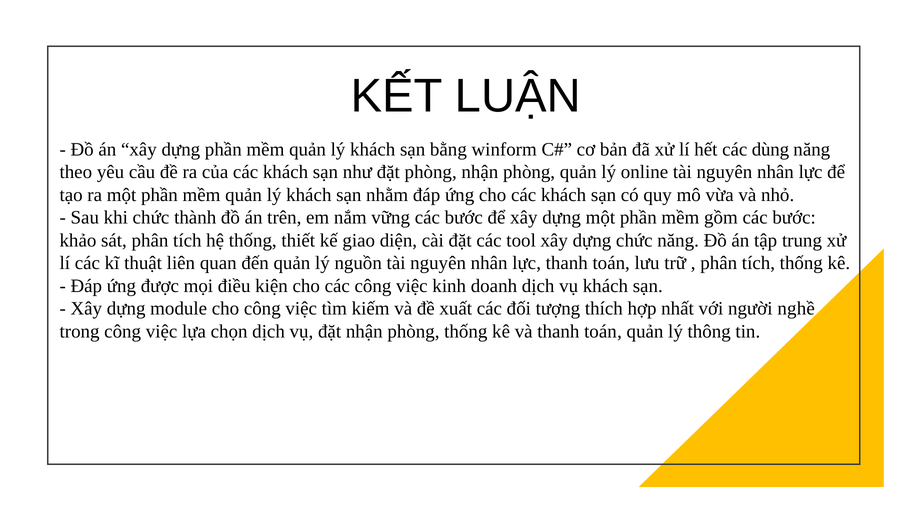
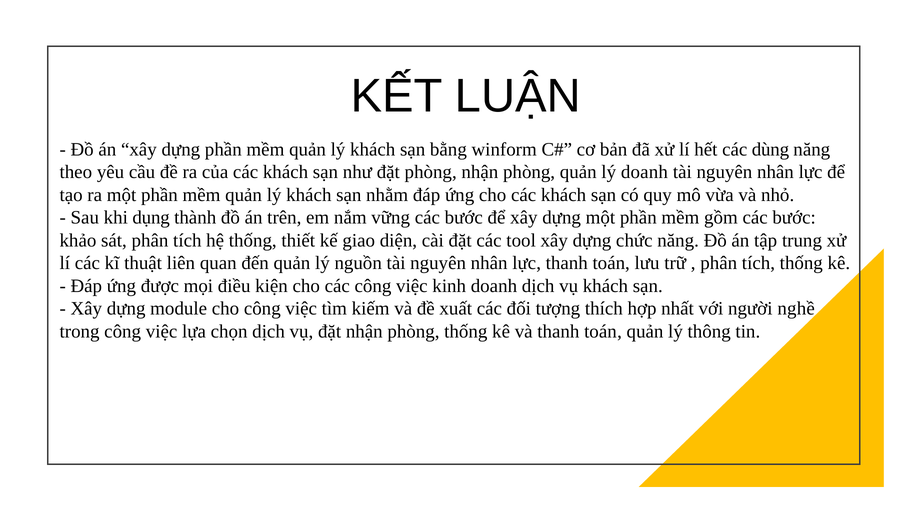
lý online: online -> doanh (644, 172)
khi chức: chức -> dụng (151, 218)
